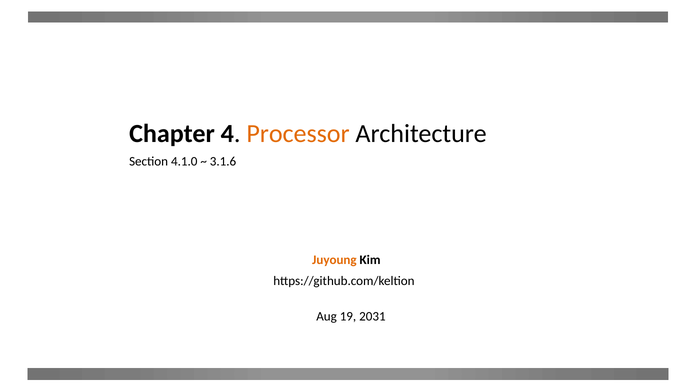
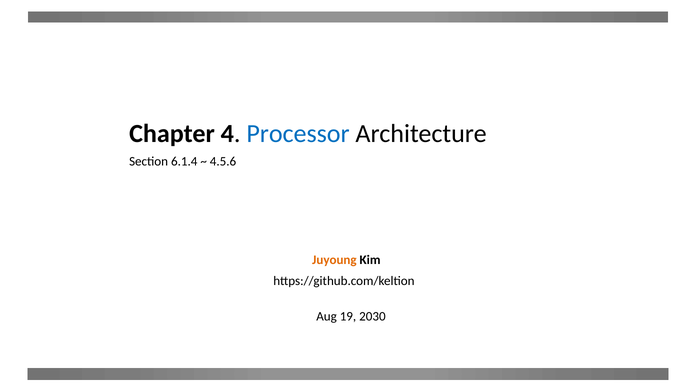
Processor colour: orange -> blue (298, 134)
4.1.0: 4.1.0 -> 6.1.4 (184, 162)
3.1.6: 3.1.6 -> 4.5.6 (223, 162)
2031: 2031 -> 2030 (372, 317)
